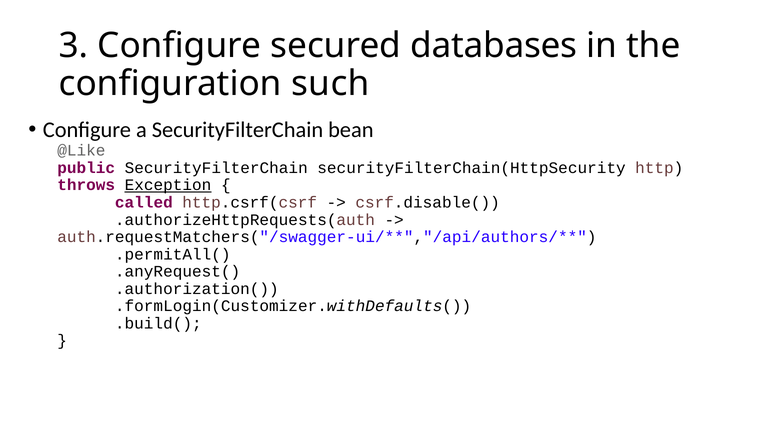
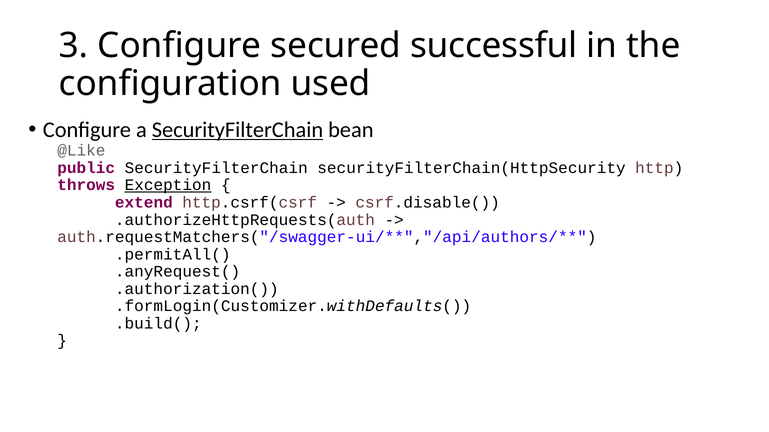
databases: databases -> successful (494, 46)
such: such -> used (331, 84)
SecurityFilterChain underline: none -> present (237, 130)
called: called -> extend (144, 203)
